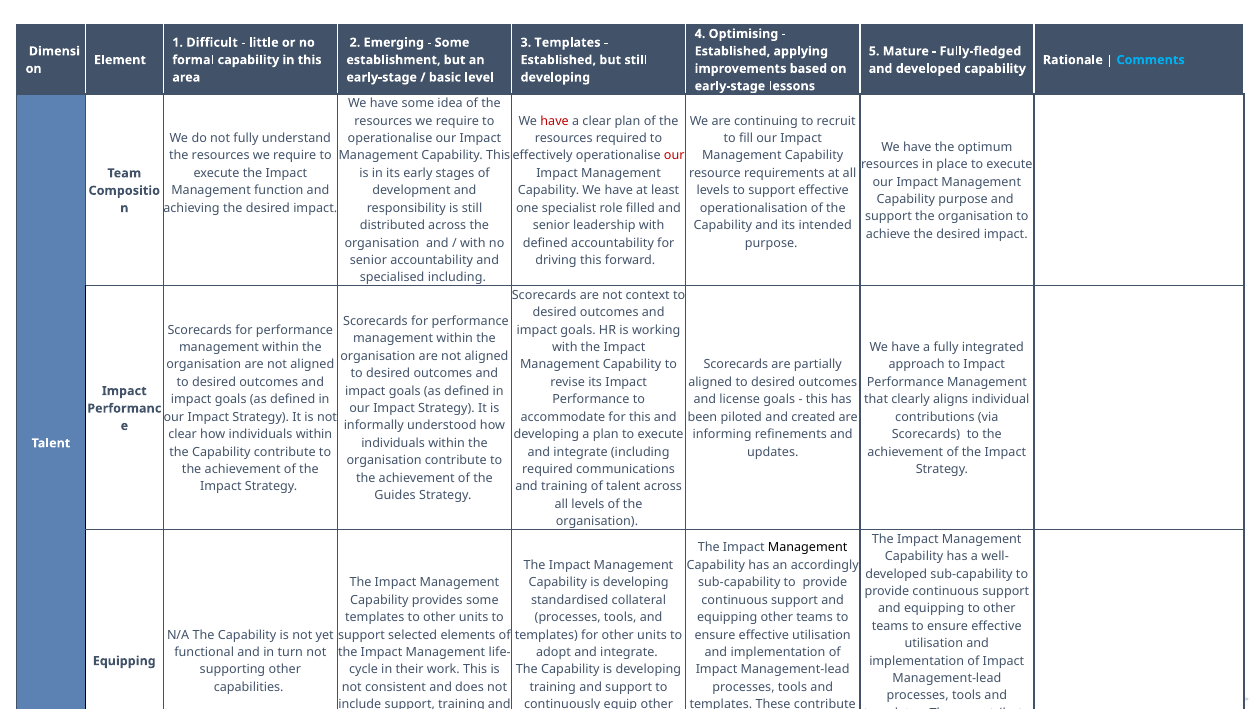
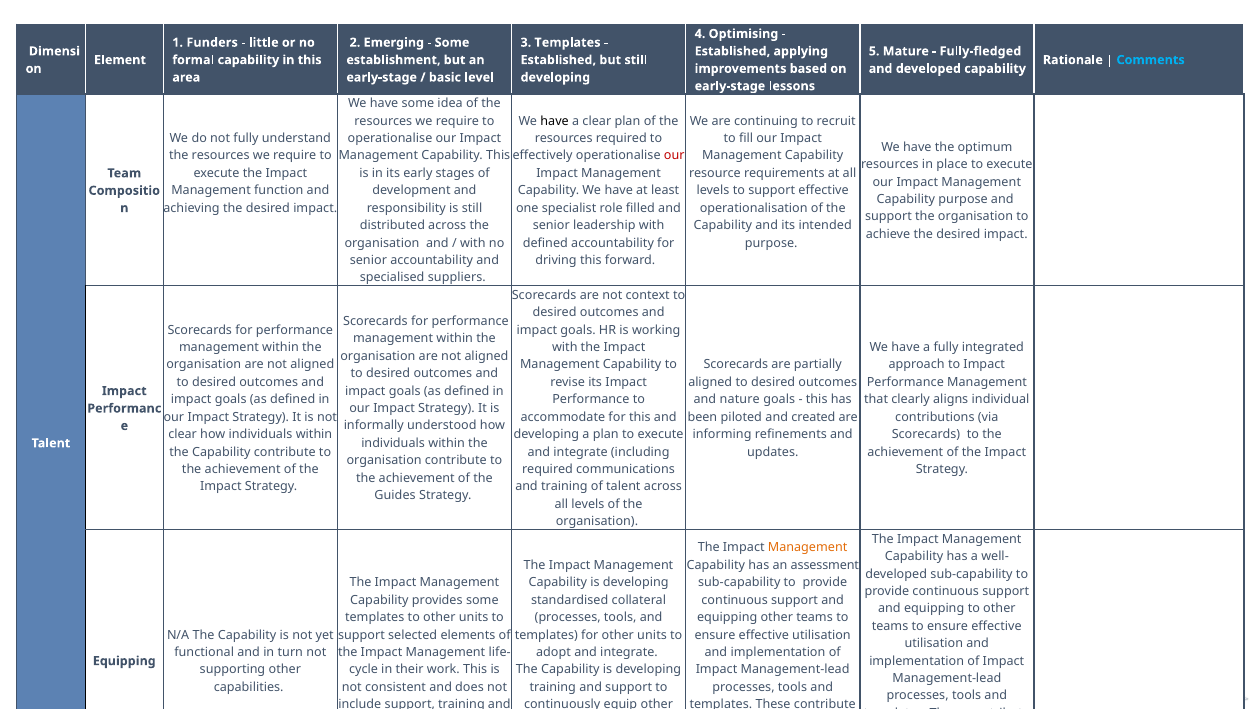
Difficult: Difficult -> Funders (212, 43)
have colour: red -> black (555, 121)
specialised including: including -> suppliers (457, 278)
license: license -> nature (740, 400)
Management colour: black -> orange (808, 548)
an accordingly: accordingly -> assessment (825, 565)
